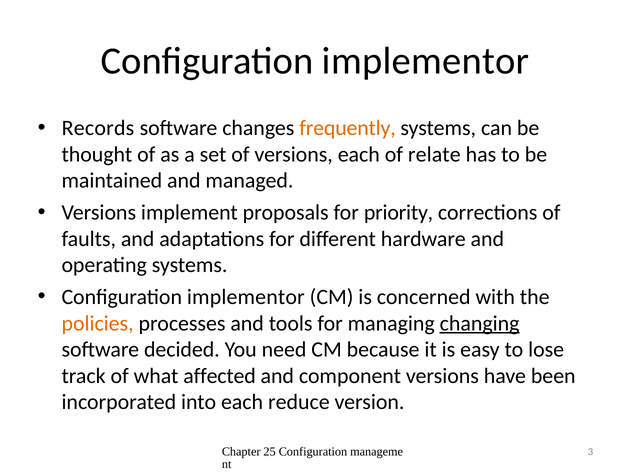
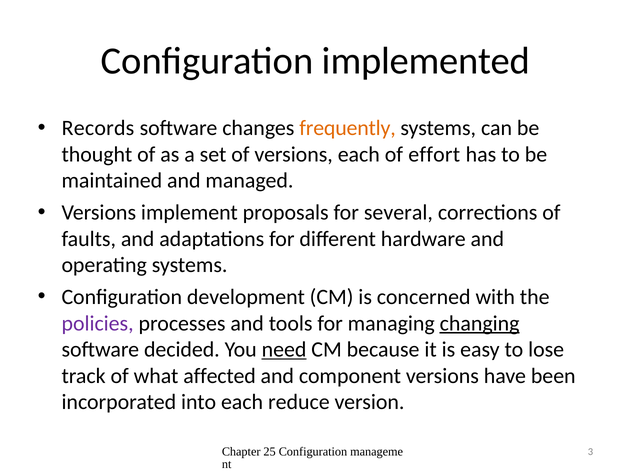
implementor: implementor -> implemented (426, 61)
relate: relate -> effort (434, 155)
priority: priority -> several (398, 213)
implementor: implementor -> development (246, 297)
policies colour: orange -> purple (98, 323)
need underline: none -> present (284, 350)
